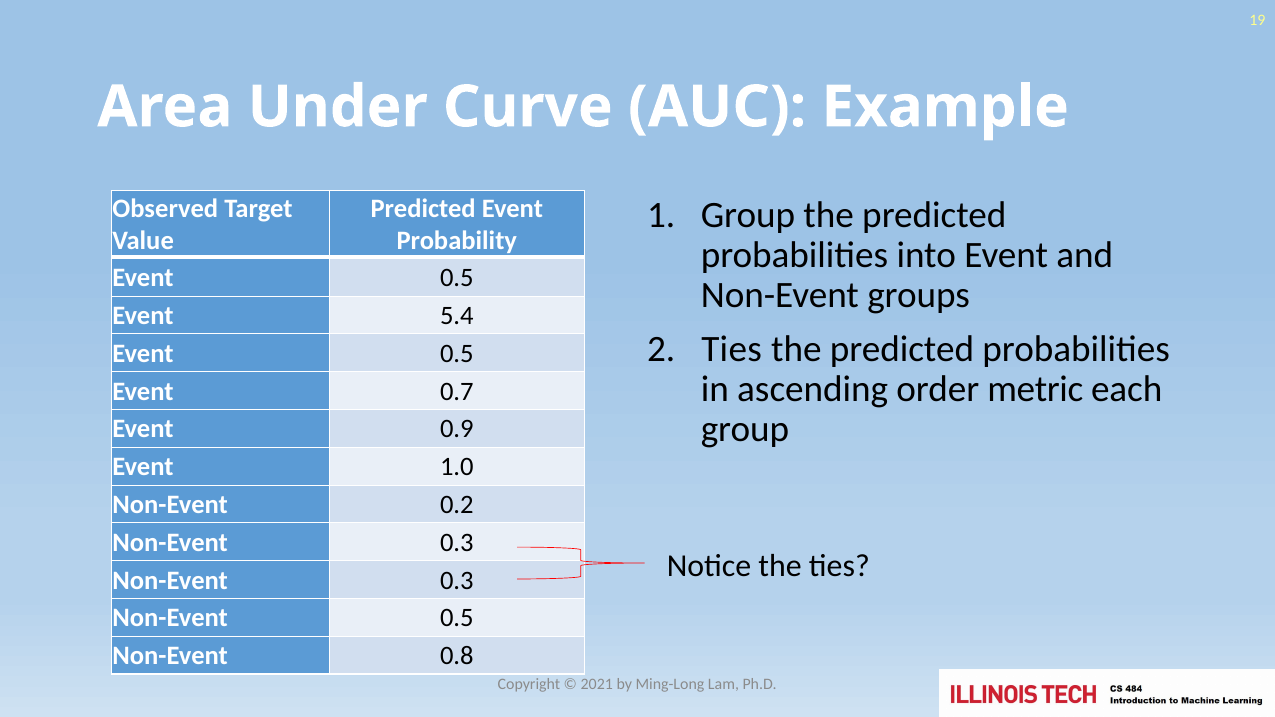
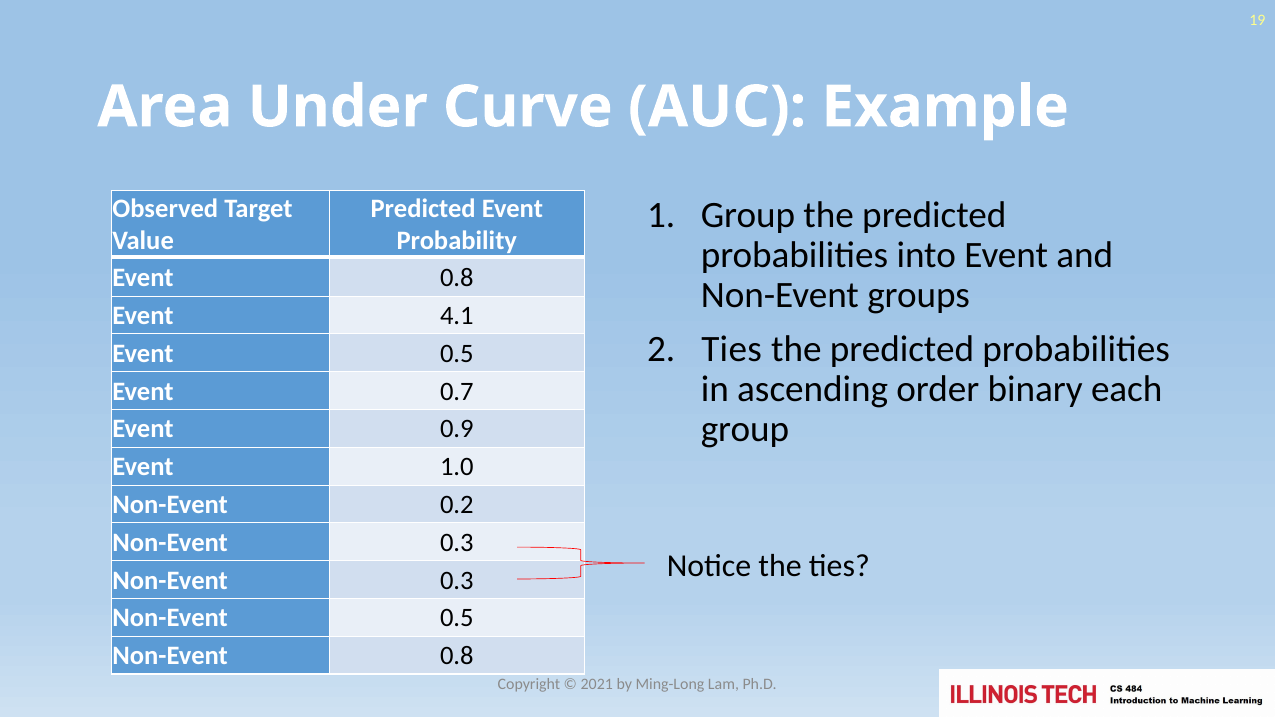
0.5: 0.5 -> 0.8 (457, 277)
5.4: 5.4 -> 4.1 (457, 316)
metric: metric -> binary (1035, 389)
